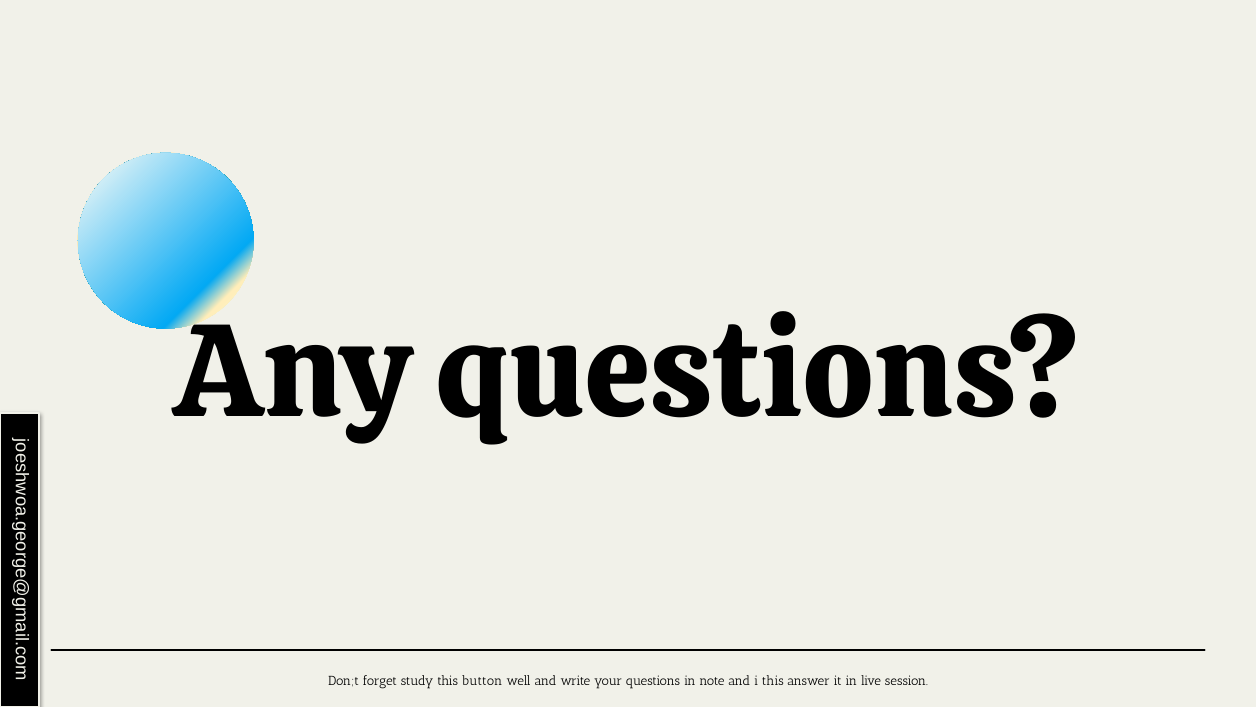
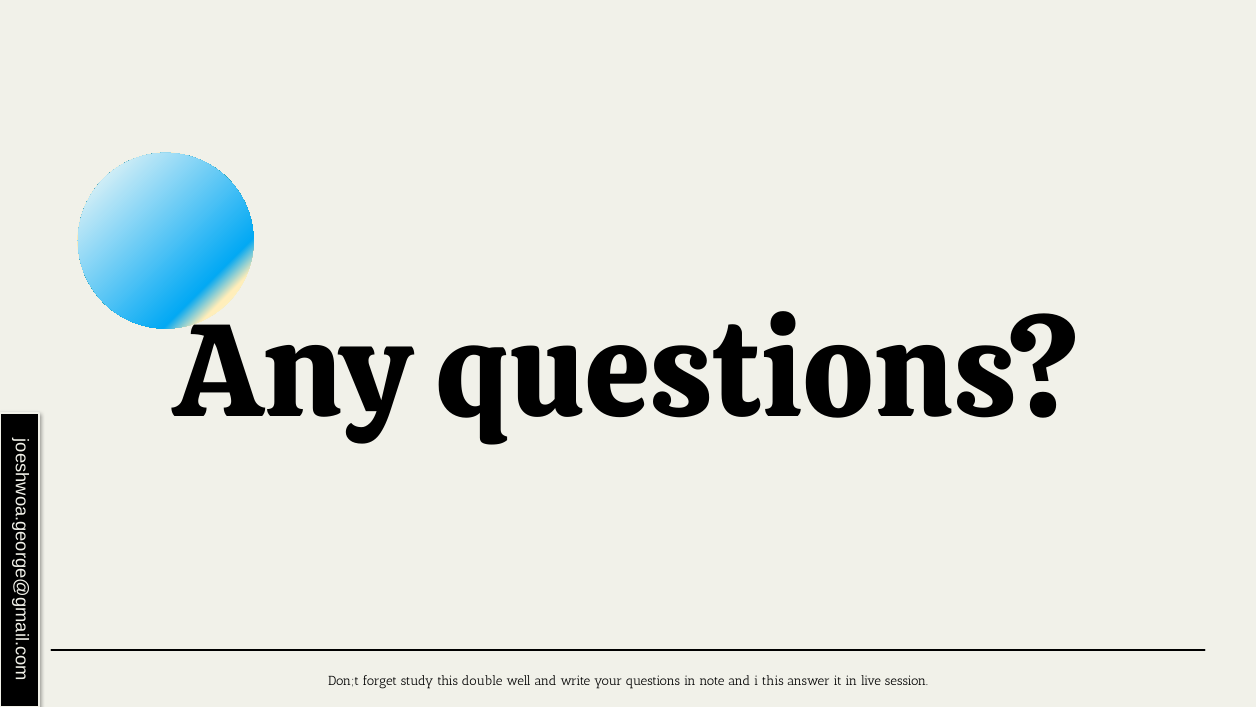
button: button -> double (482, 681)
